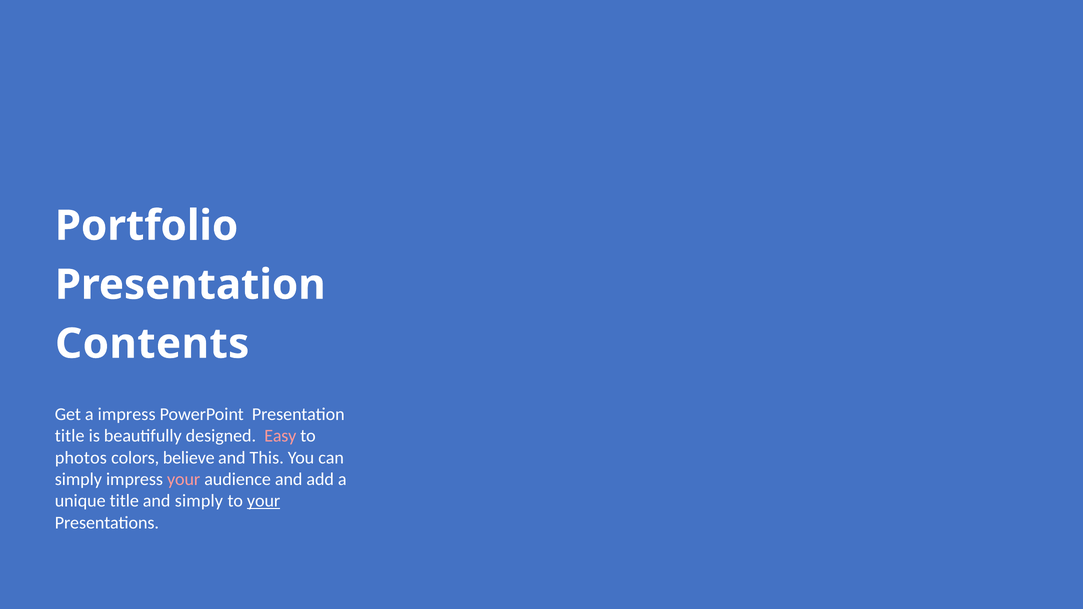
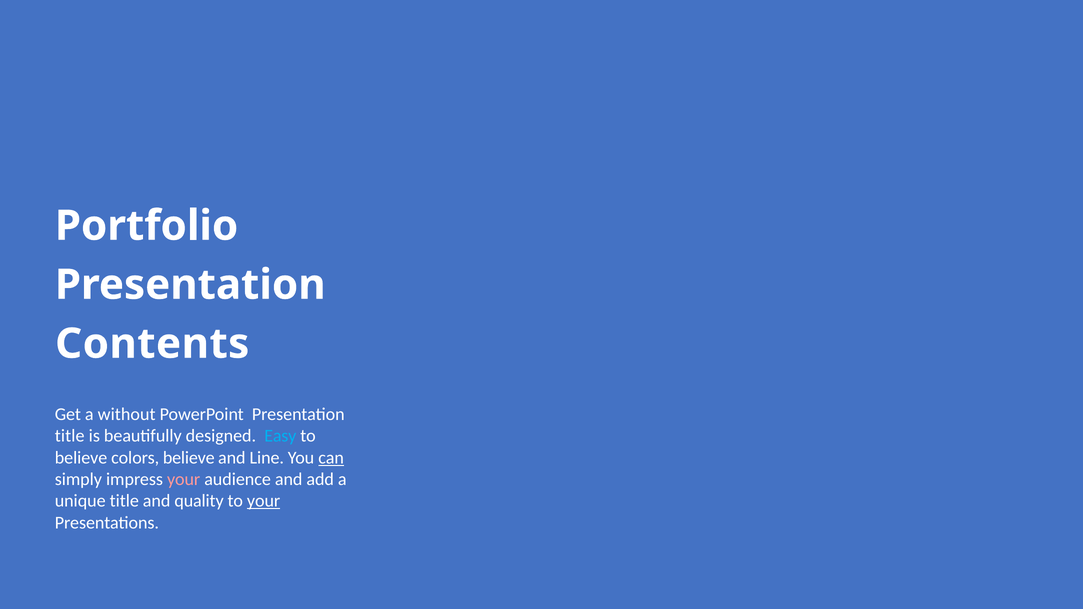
a impress: impress -> without (127, 414)
Easy colour: pink -> light blue (280, 436)
photos: photos -> believe (81, 458)
This: This -> Line (267, 458)
can underline: none -> present (331, 458)
and simply: simply -> quality (199, 501)
